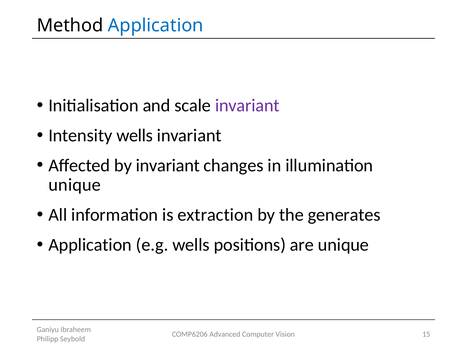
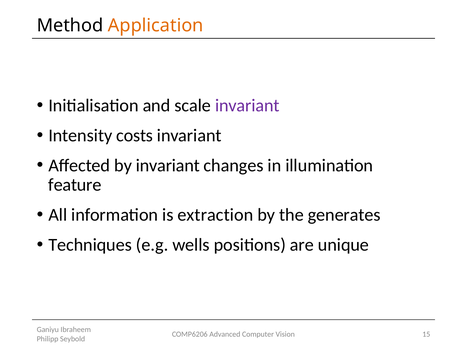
Application colour: blue -> orange (156, 26)
Intensity wells: wells -> costs (135, 136)
unique: unique -> feature (75, 185)
Application: Application -> Techniques (90, 245)
